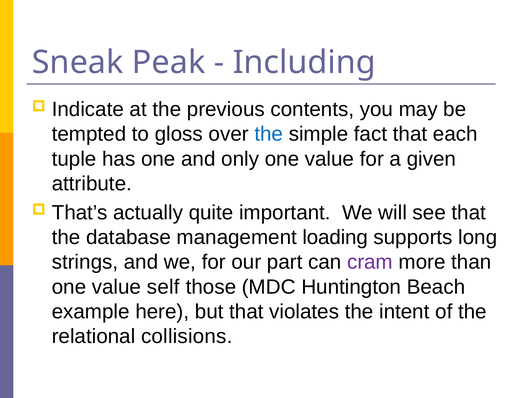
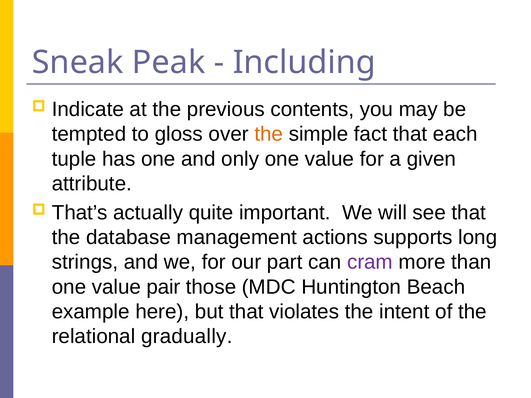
the colour: blue -> orange (269, 134)
loading: loading -> actions (335, 238)
self: self -> pair (164, 287)
collisions: collisions -> gradually (187, 337)
